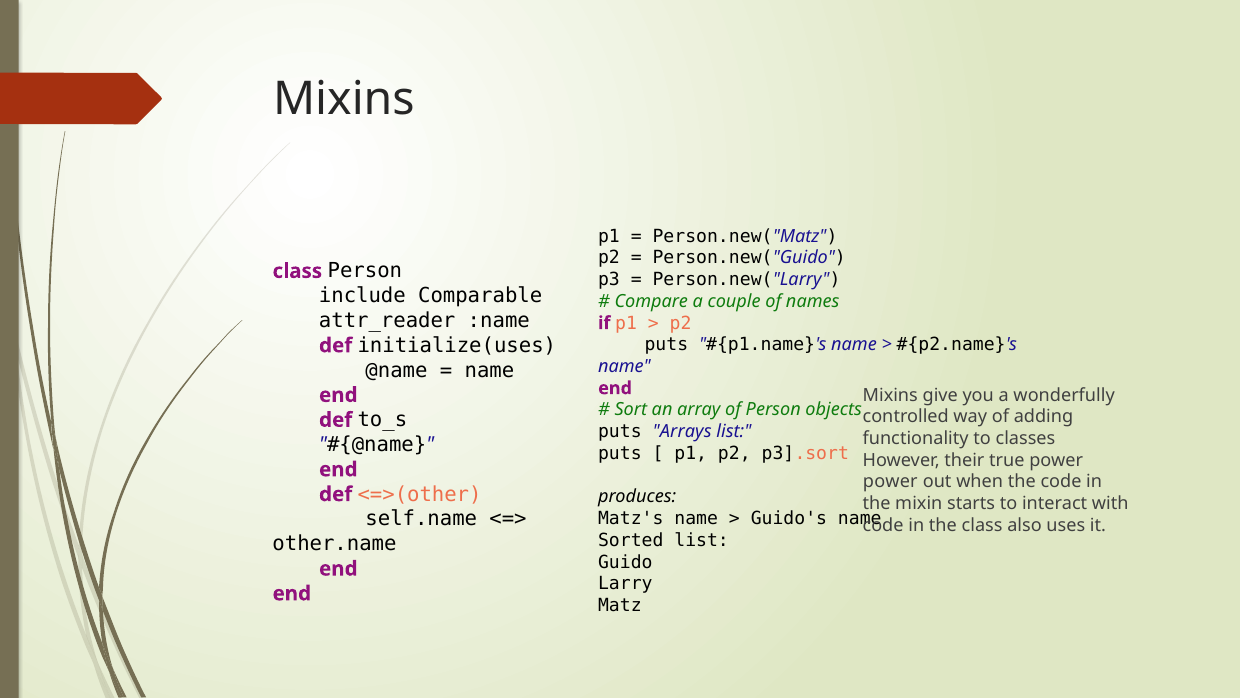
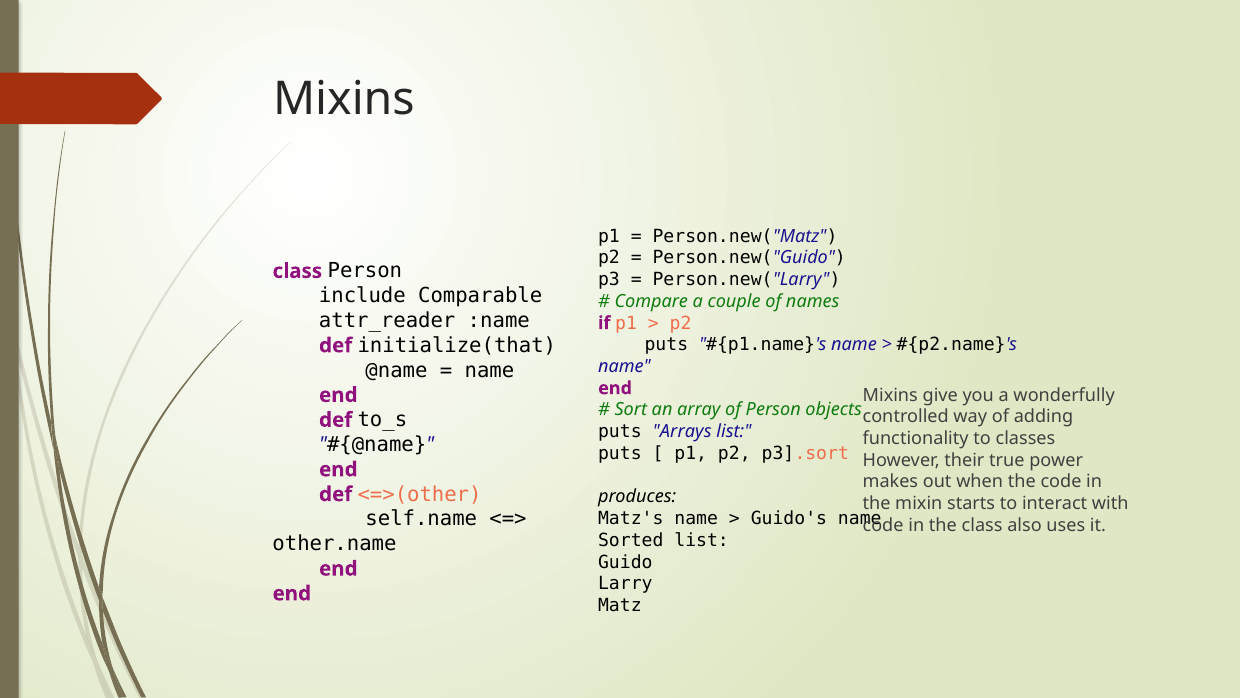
initialize(uses: initialize(uses -> initialize(that (457, 345)
power: power -> makes (890, 482)
